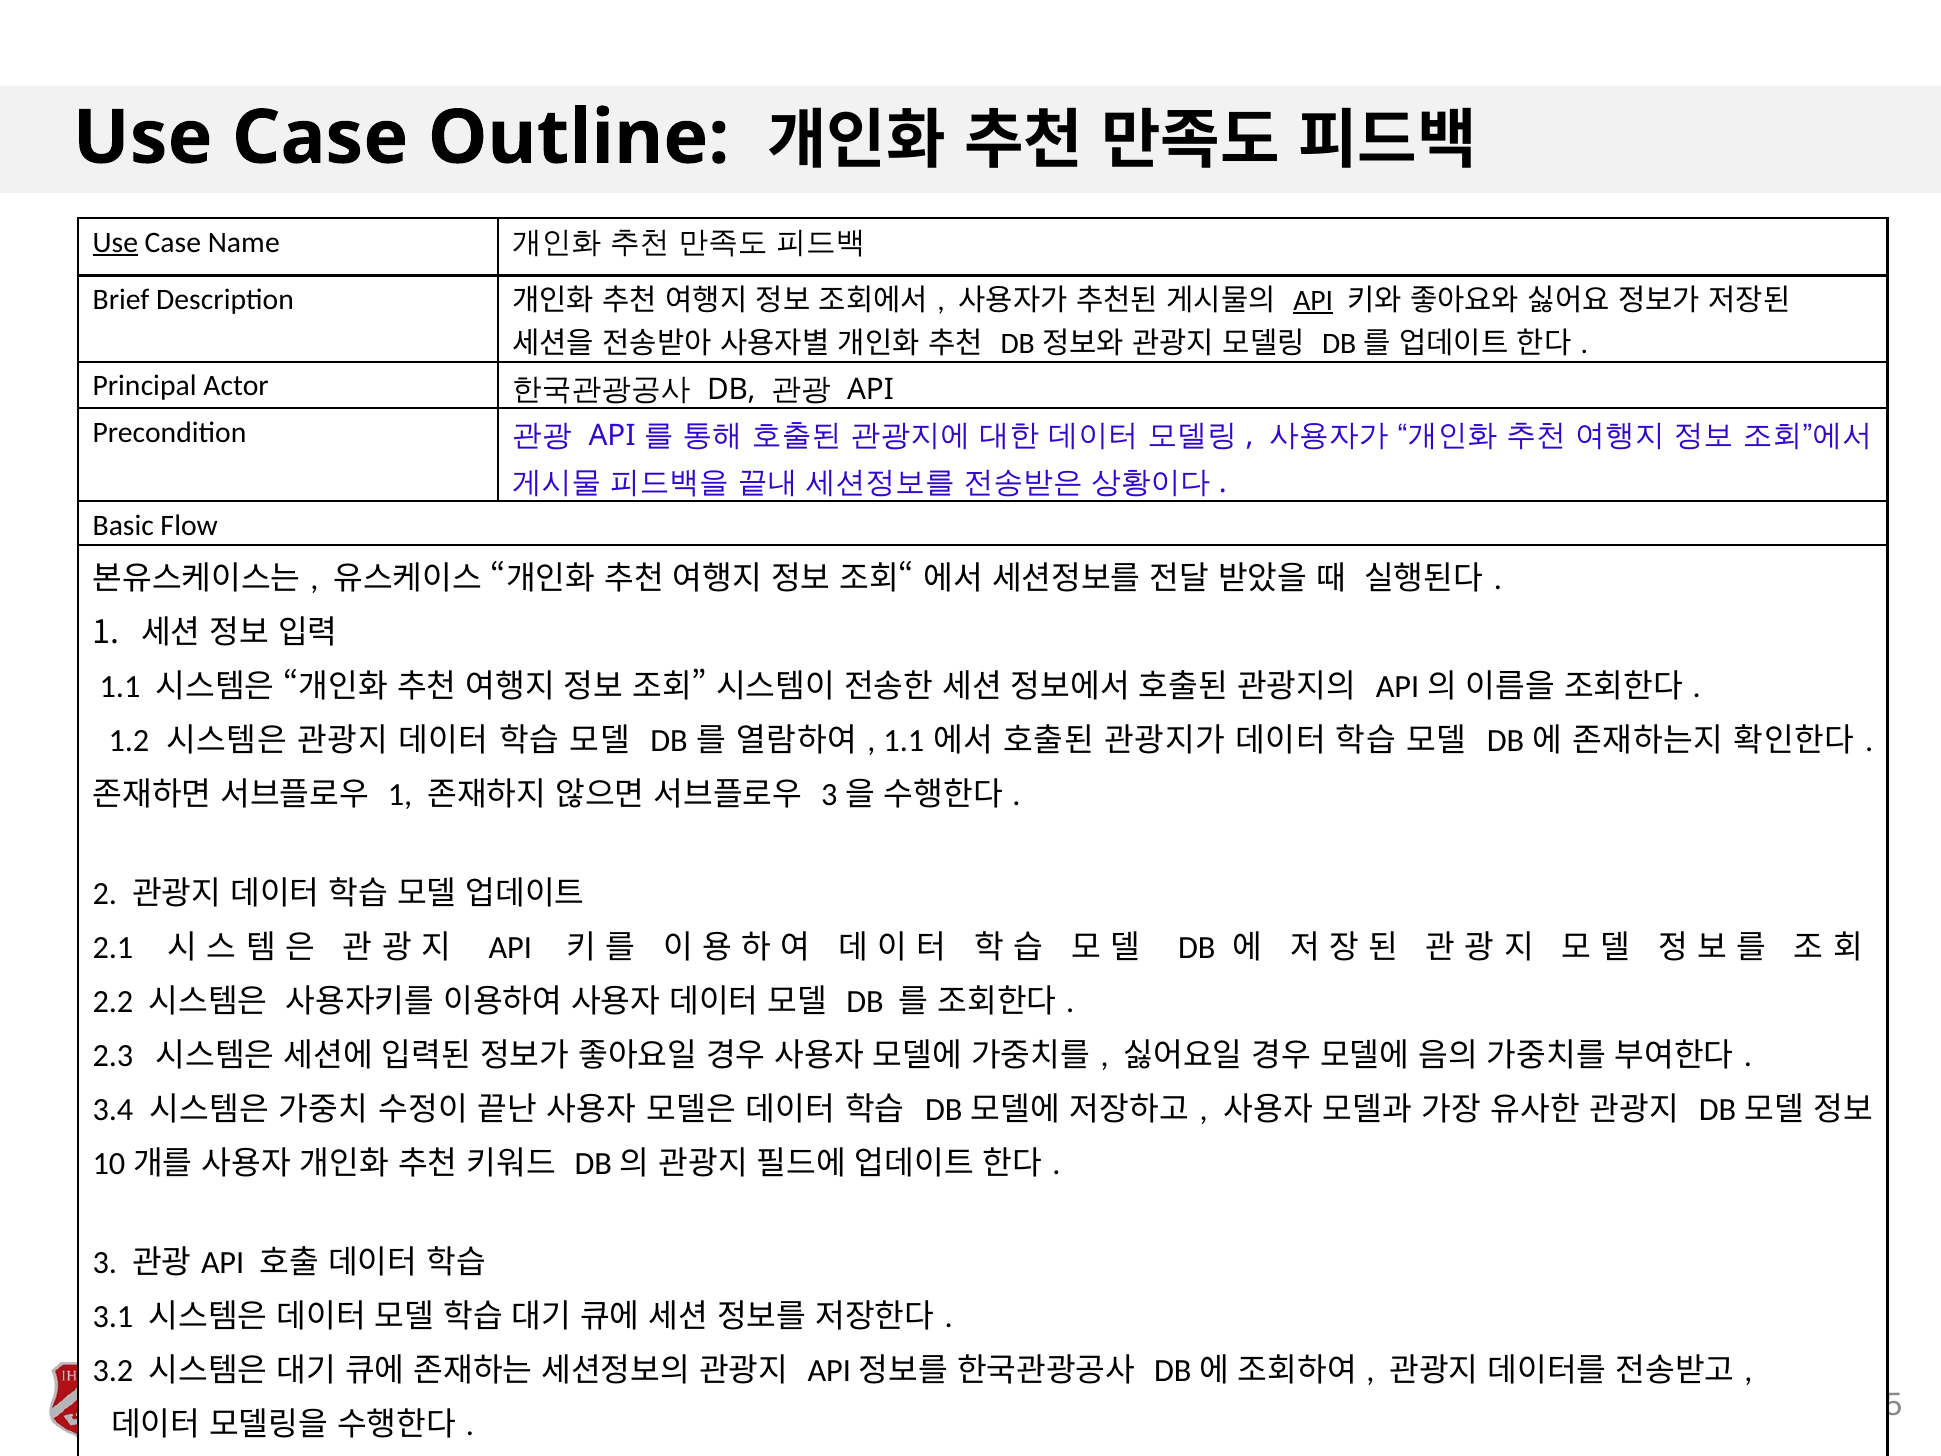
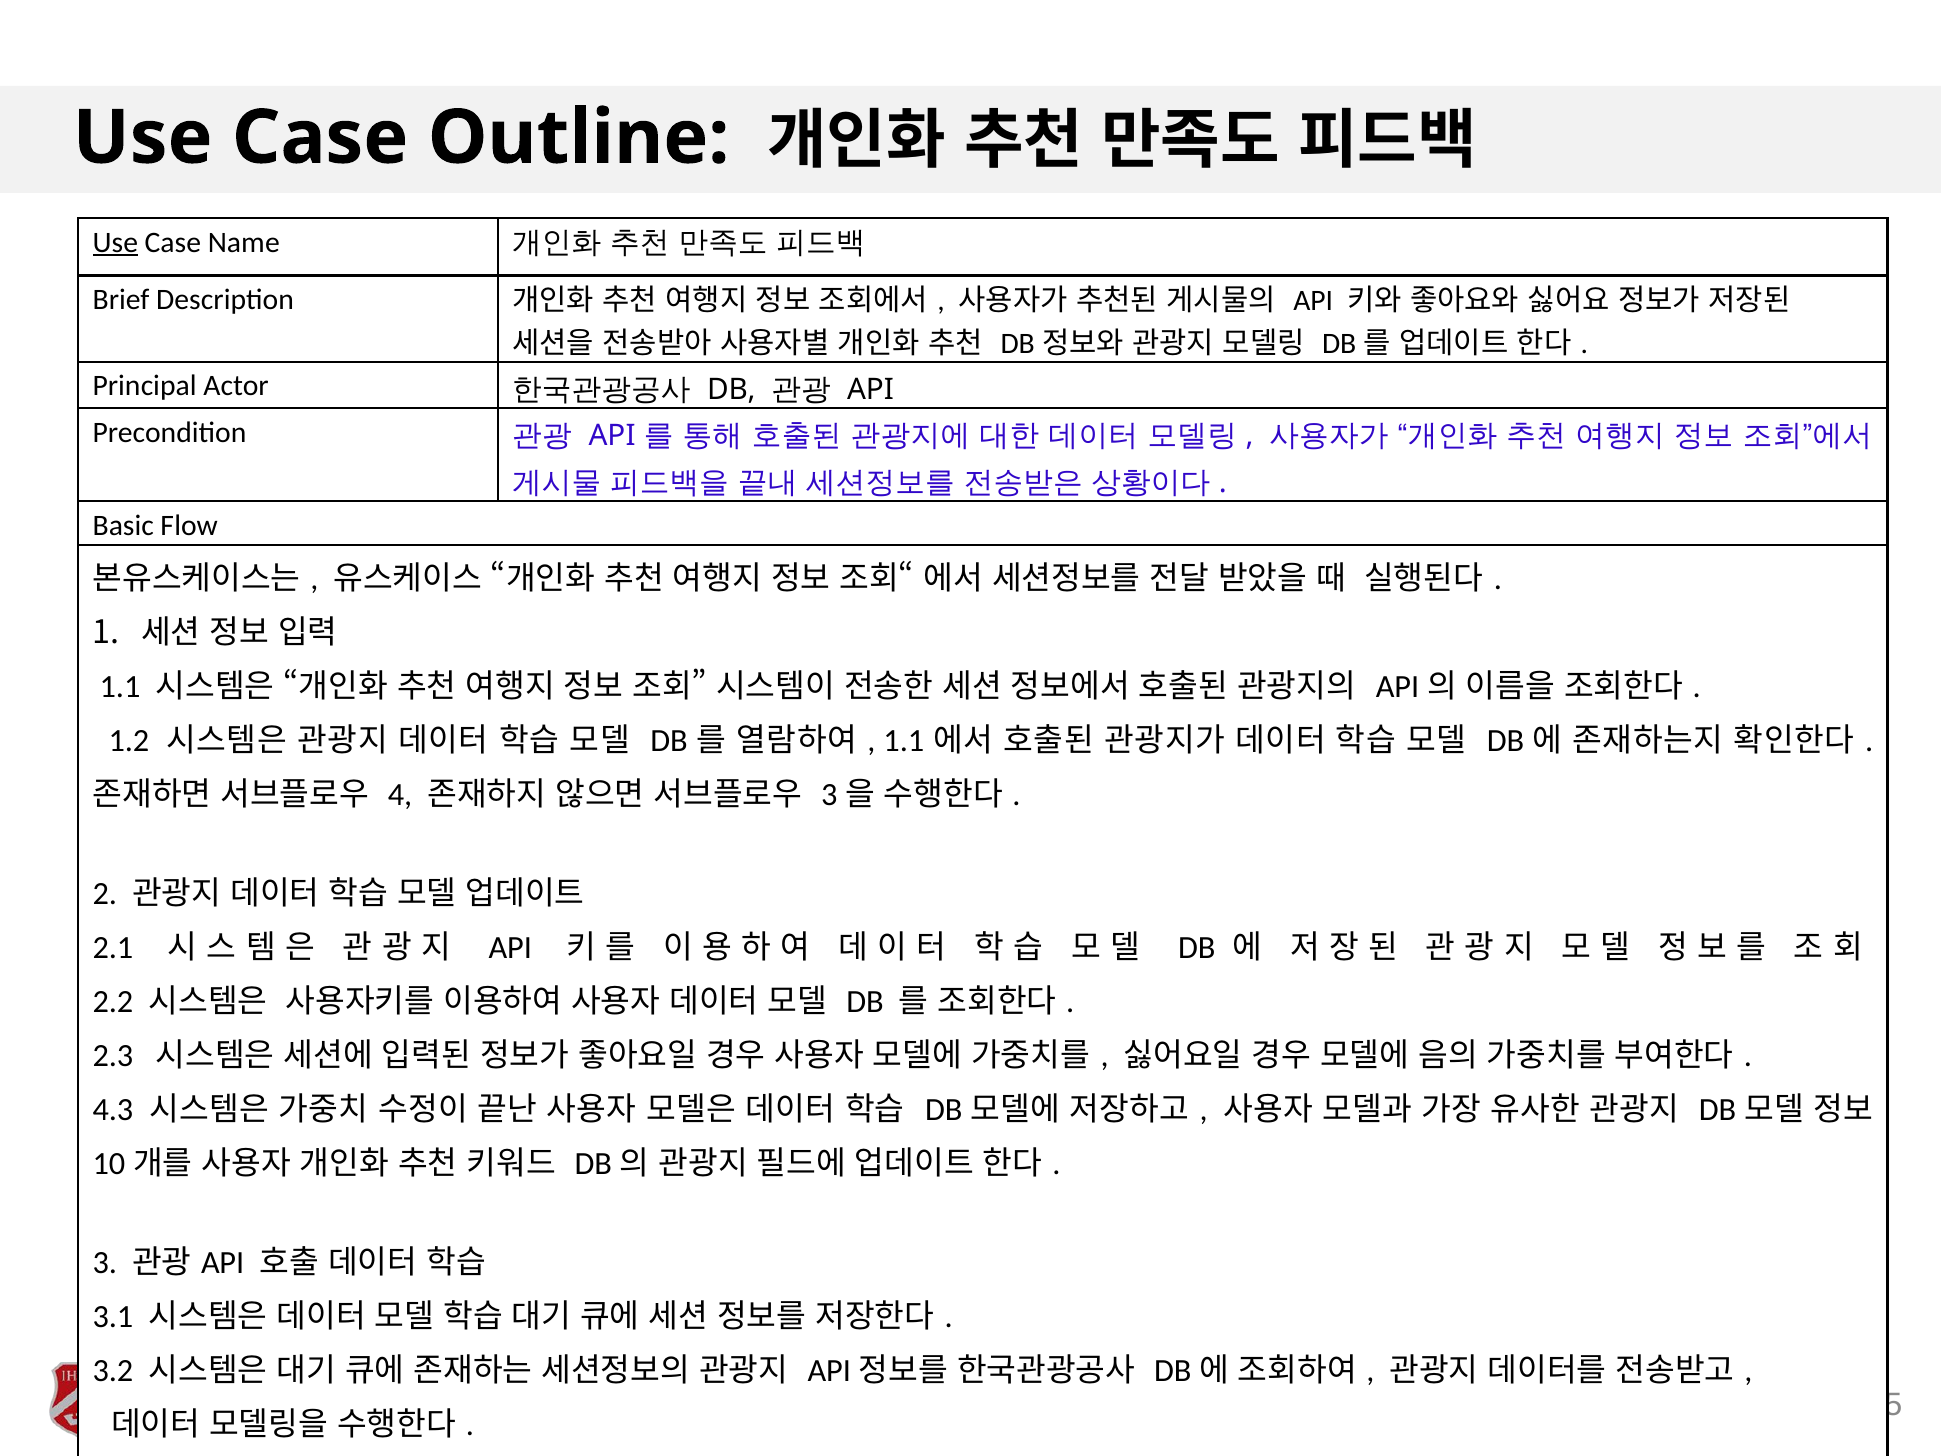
API underline: present -> none (1313, 300)
1: 1 -> 4 (400, 794)
3.4: 3.4 -> 4.3 (113, 1109)
